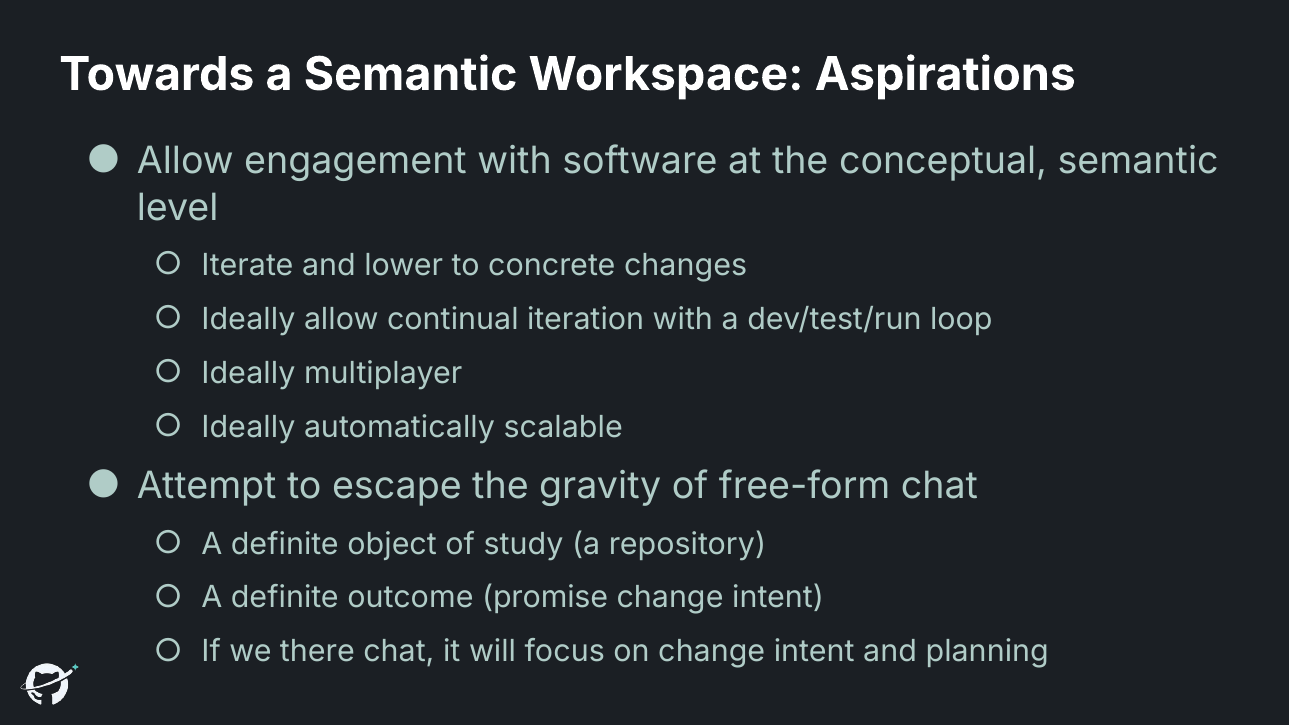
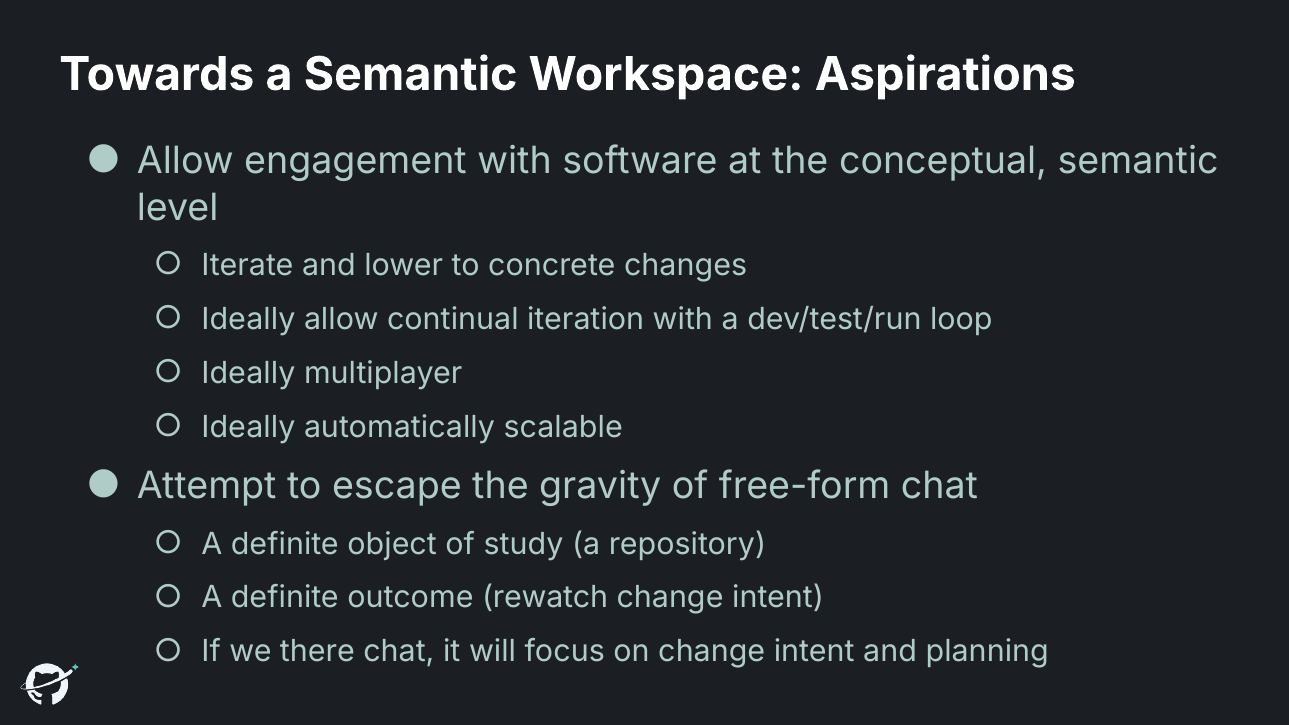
promise: promise -> rewatch (545, 598)
